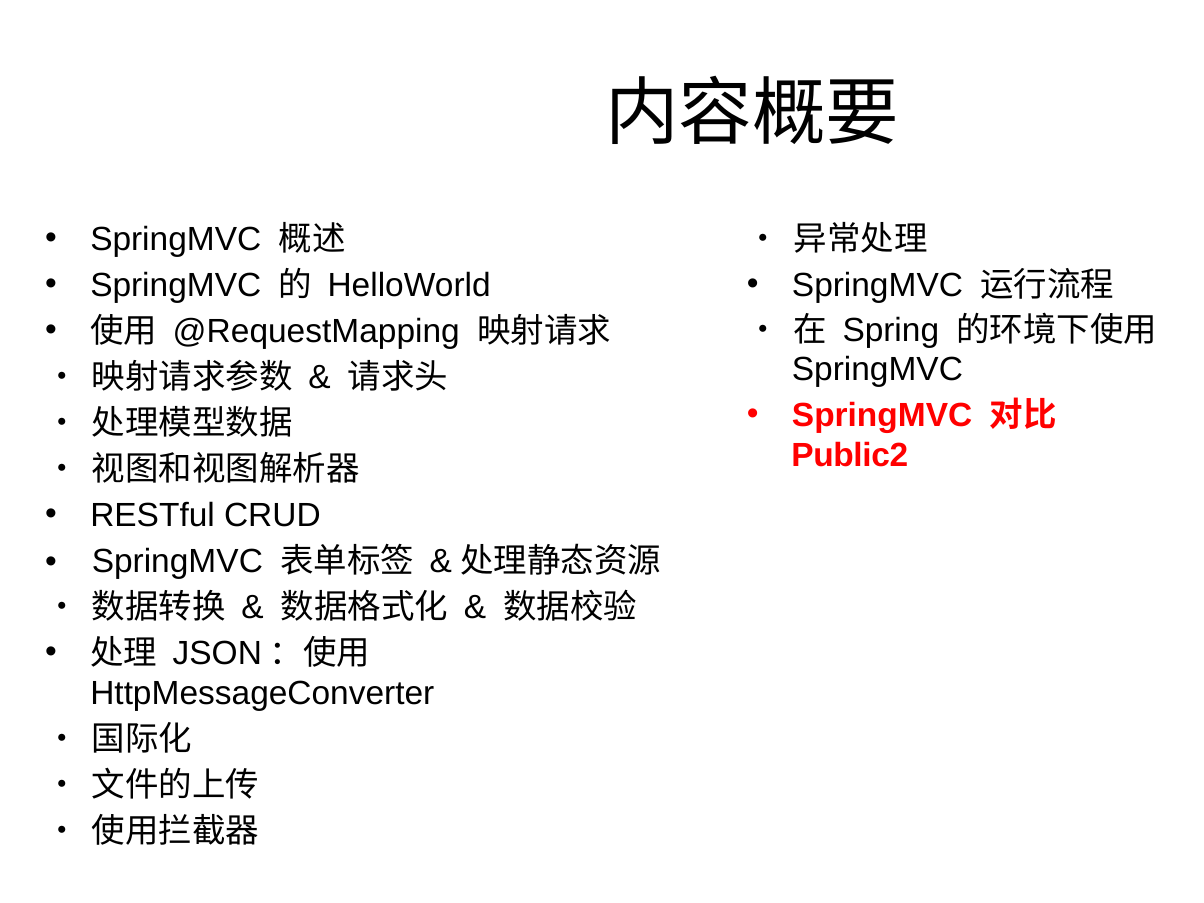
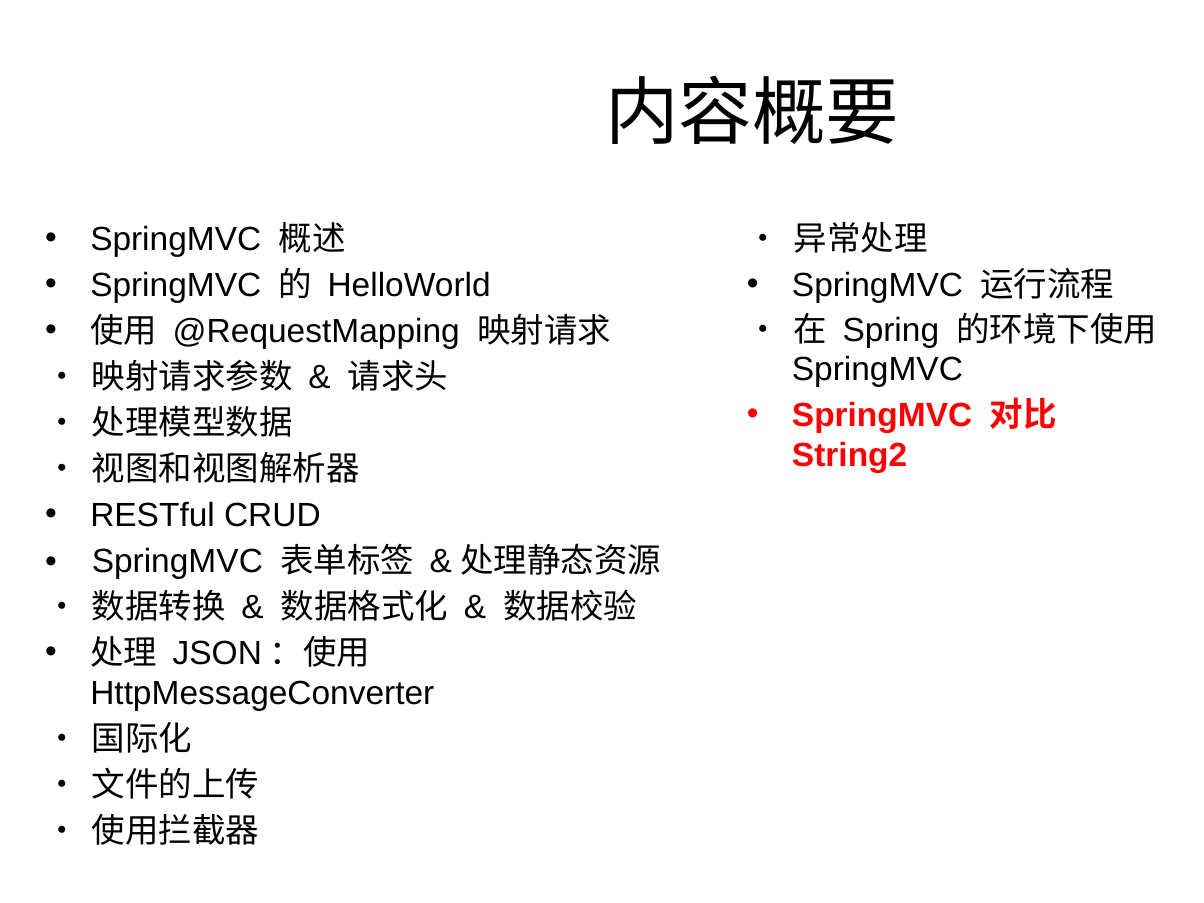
Public2: Public2 -> String2 (850, 456)
